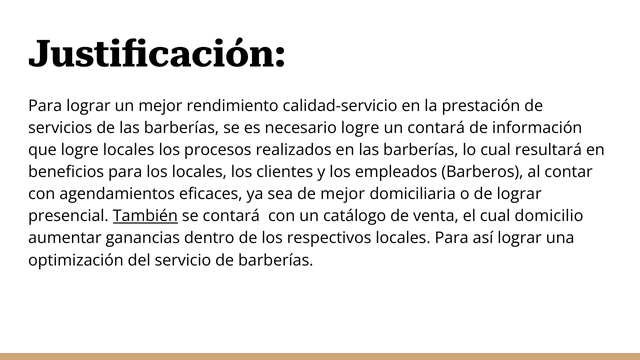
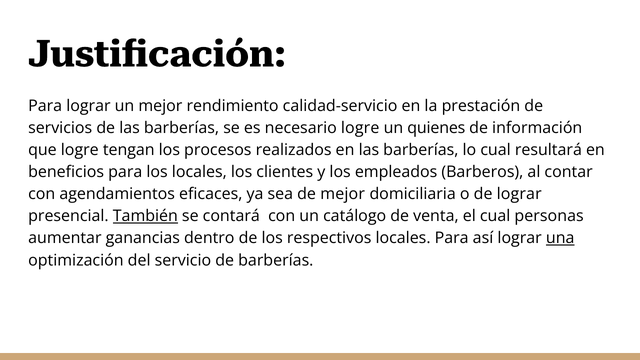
un contará: contará -> quienes (436, 128)
logre locales: locales -> tengan (129, 150)
domicilio: domicilio -> personas (549, 216)
una underline: none -> present (560, 238)
